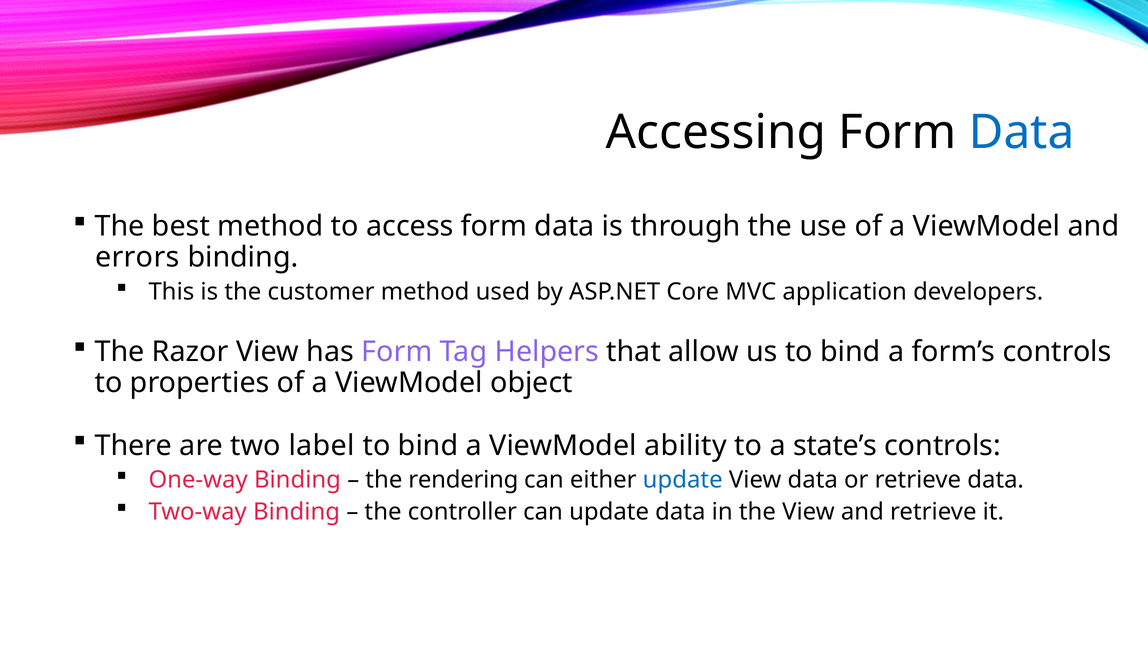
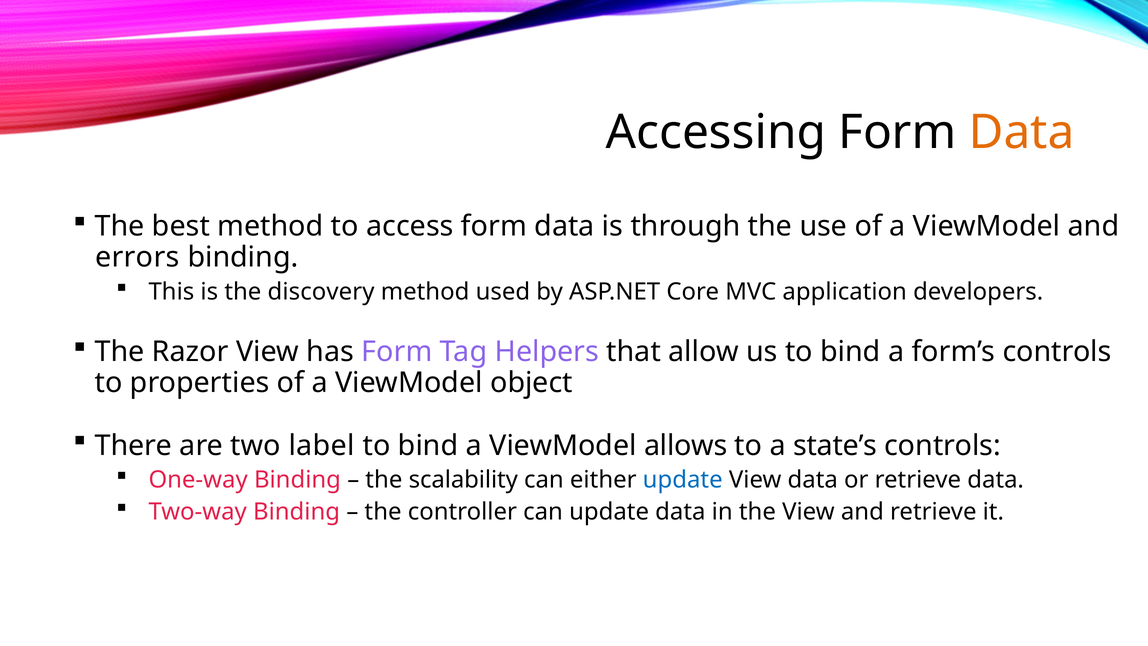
Data colour: blue -> orange (1022, 133)
customer: customer -> discovery (321, 292)
ability: ability -> allows (686, 445)
rendering: rendering -> scalability (463, 480)
